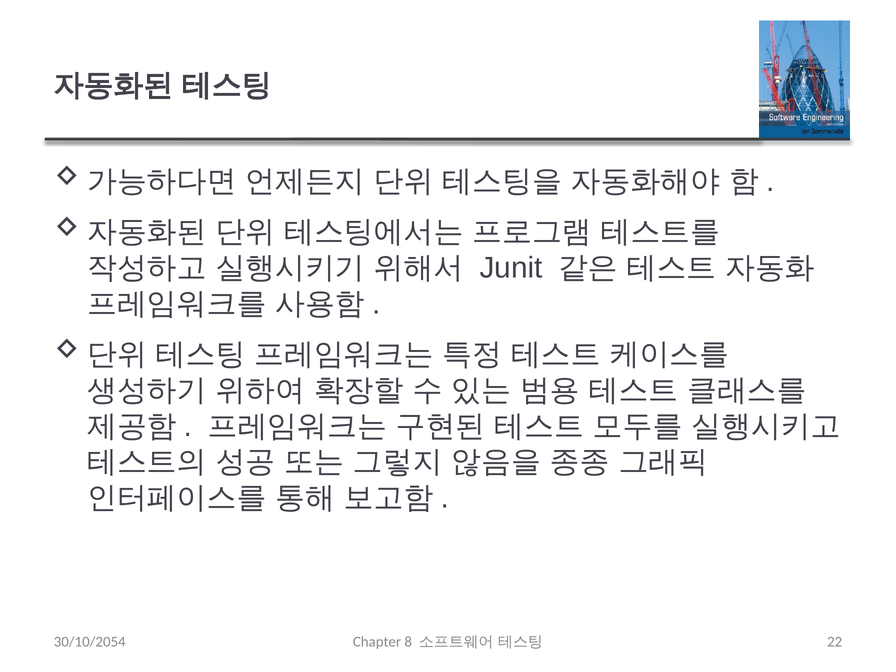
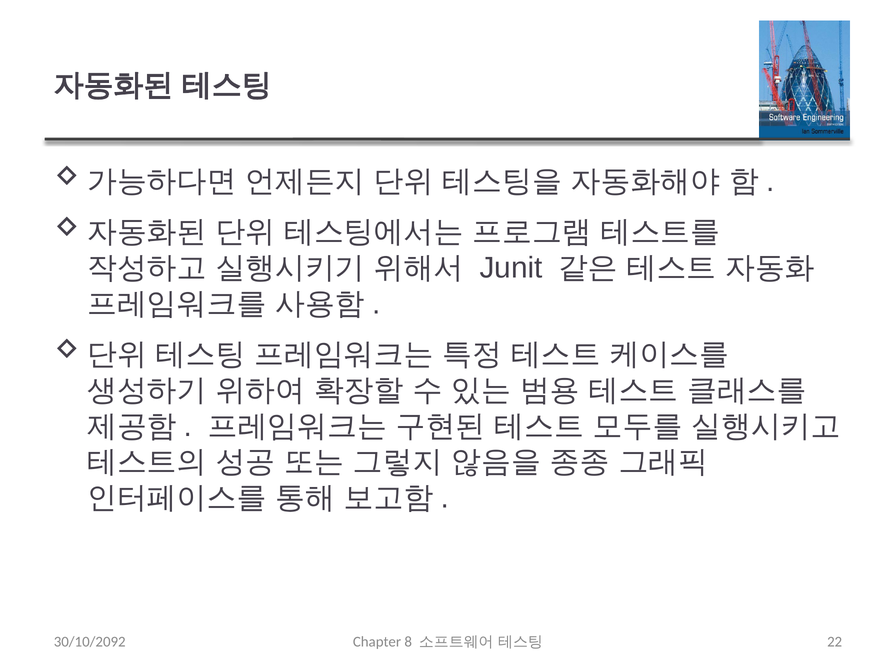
30/10/2054: 30/10/2054 -> 30/10/2092 (90, 642)
